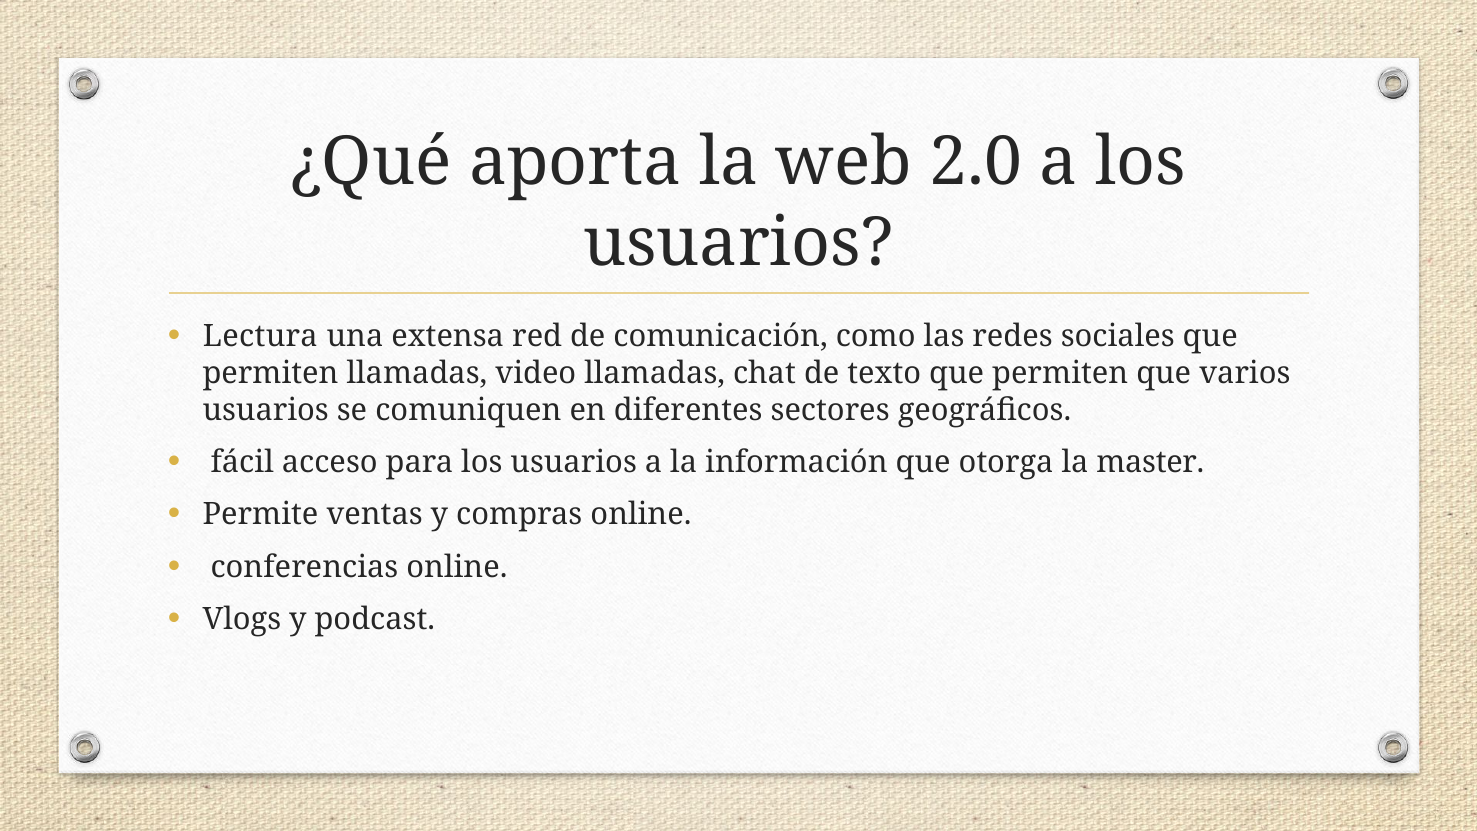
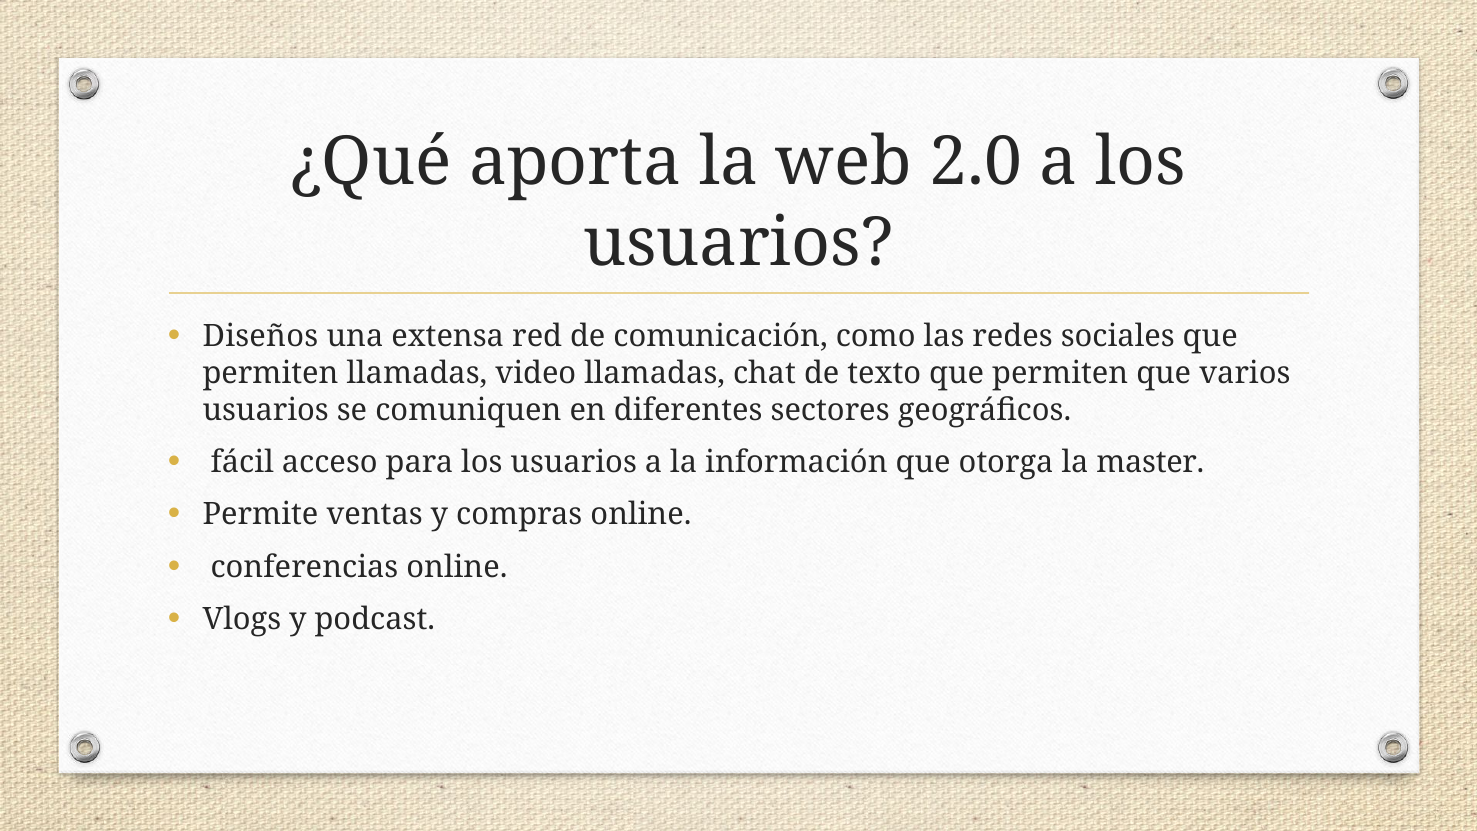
Lectura: Lectura -> Diseños (260, 336)
